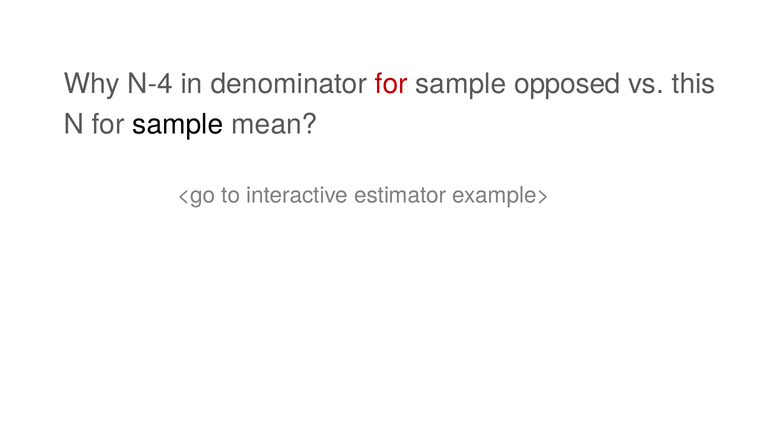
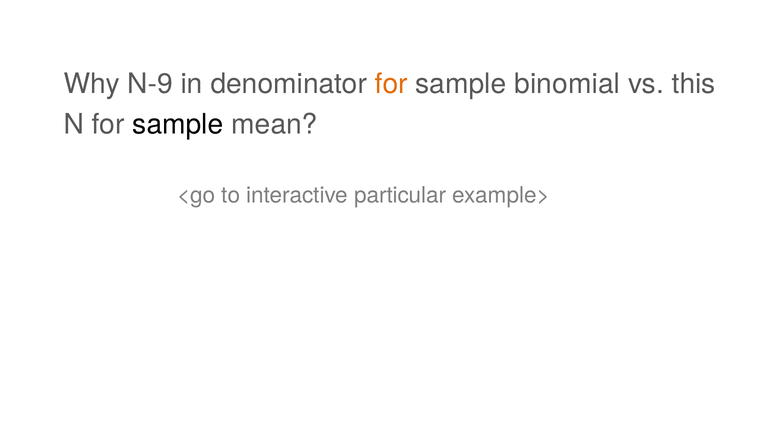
N-4: N-4 -> N-9 (150, 84)
for colour: red -> orange (391, 84)
opposed: opposed -> binomial (567, 84)
estimator: estimator -> particular (400, 195)
